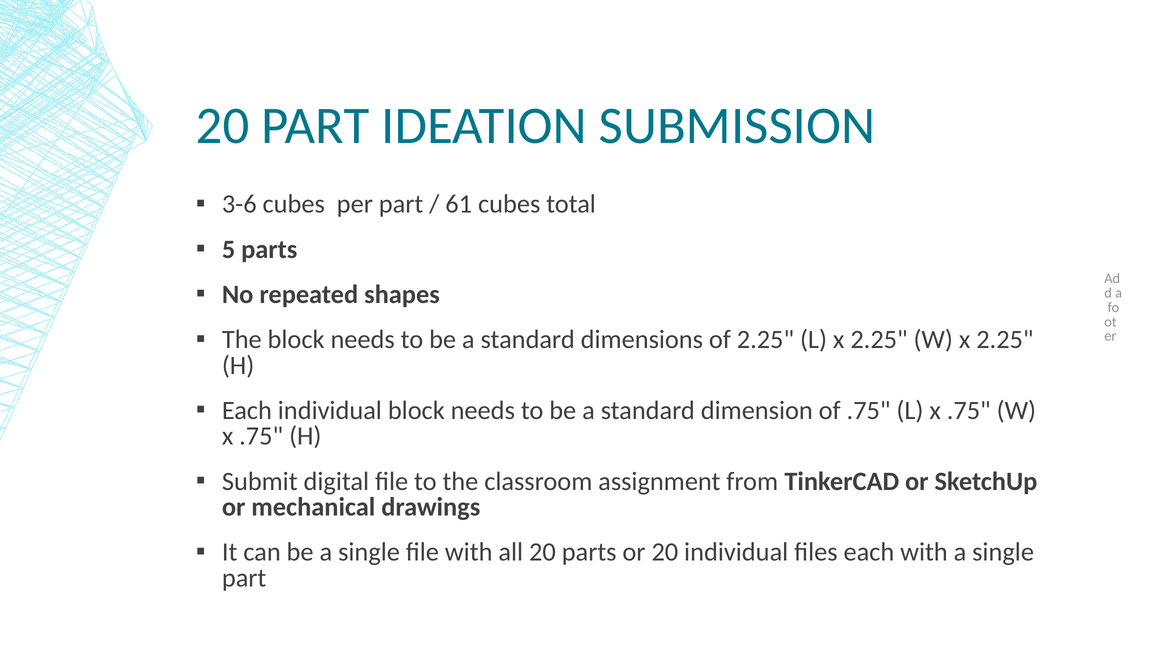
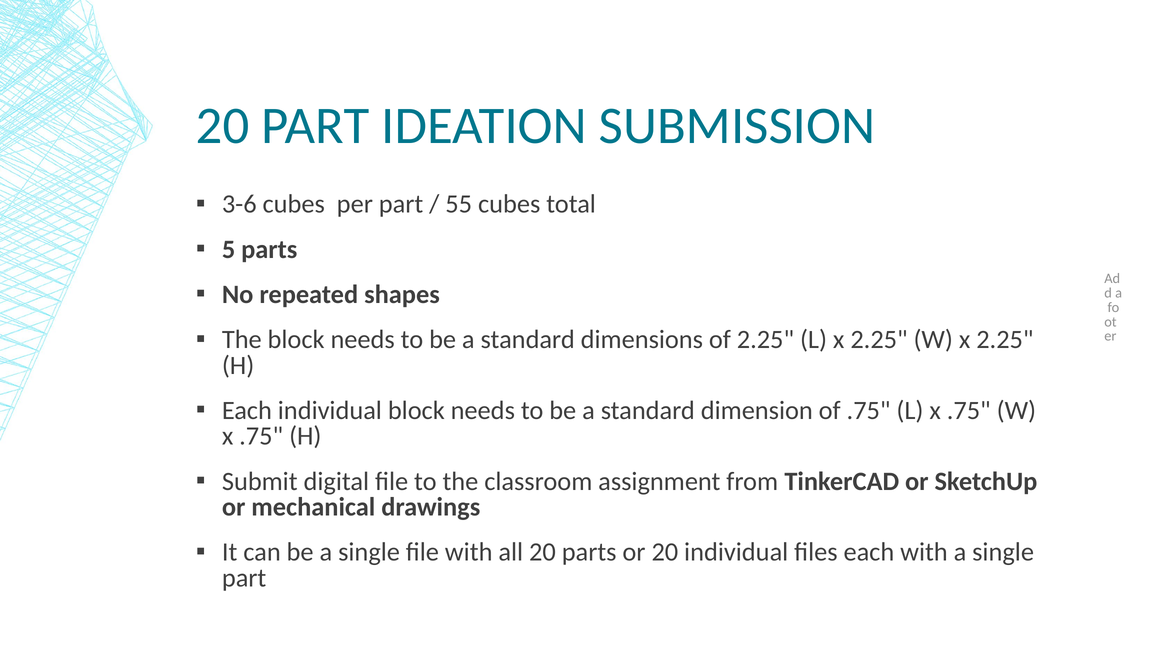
61: 61 -> 55 (459, 204)
